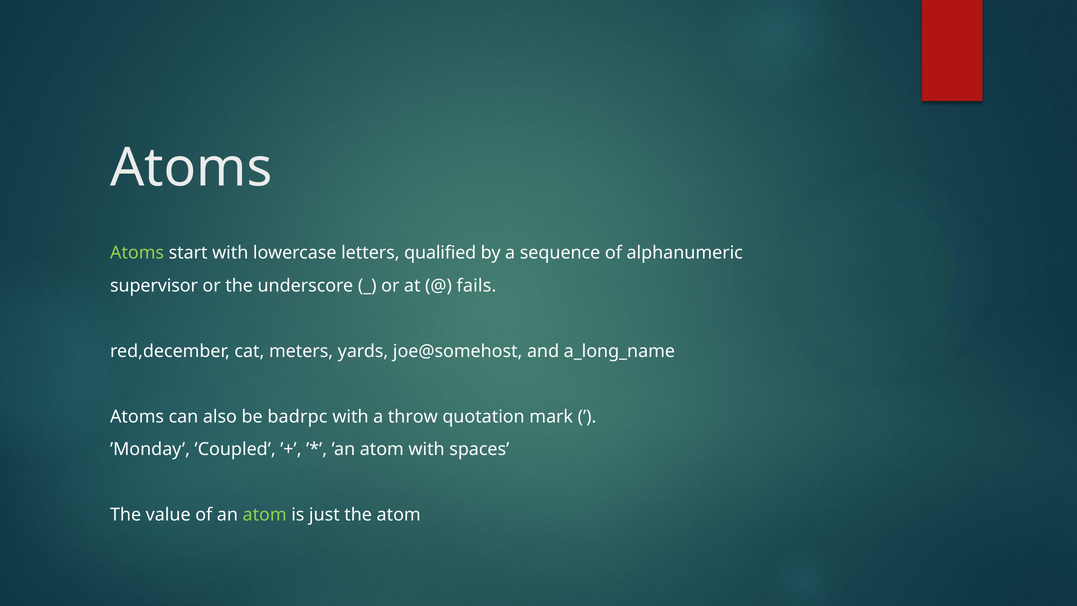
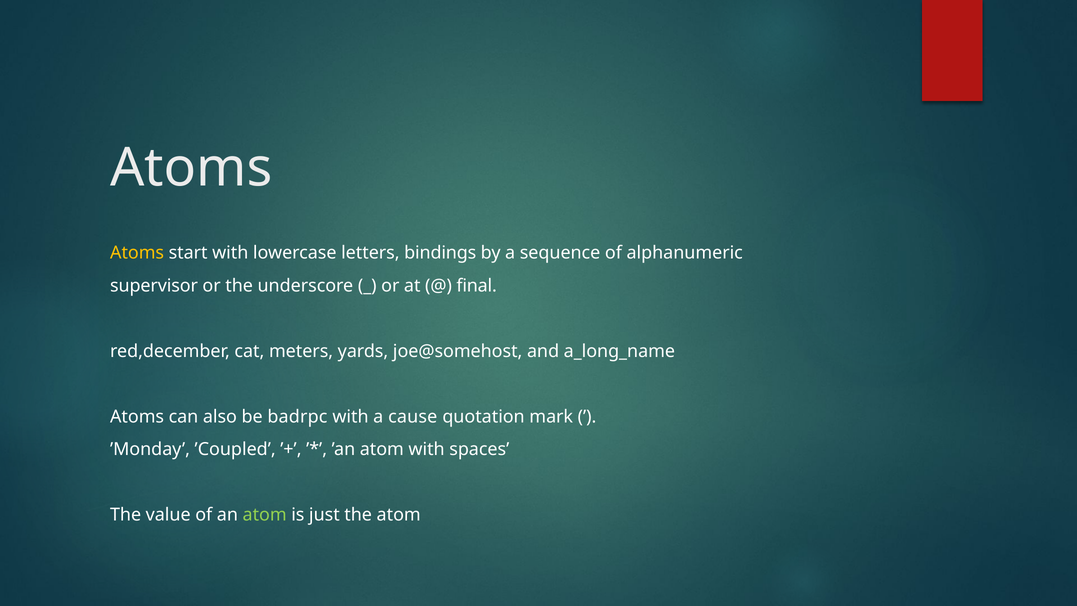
Atoms colour: light green -> yellow (137, 253)
qualified: qualified -> bindings (440, 253)
fails: fails -> final (477, 286)
throw: throw -> cause (413, 417)
